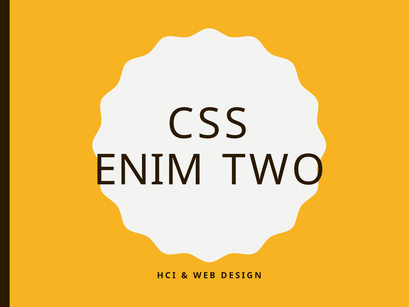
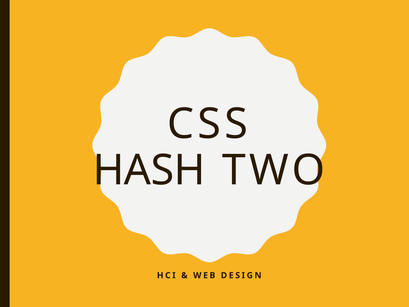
ENIM: ENIM -> HASH (149, 170)
